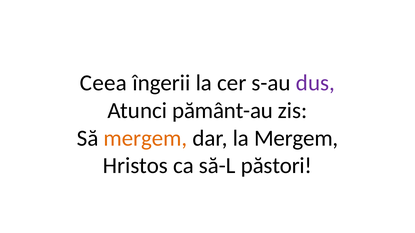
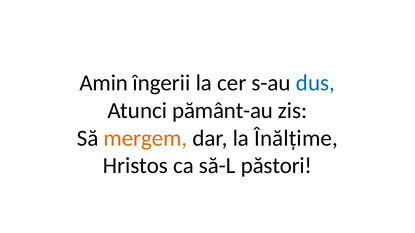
Ceea: Ceea -> Amin (104, 83)
dus colour: purple -> blue (315, 83)
la Mergem: Mergem -> Înălțime (296, 138)
